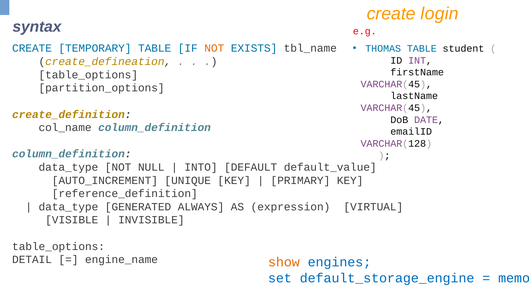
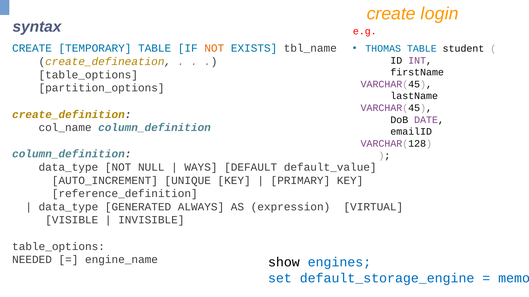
INTO: INTO -> WAYS (201, 168)
DETAIL: DETAIL -> NEEDED (32, 260)
show colour: orange -> black (284, 263)
